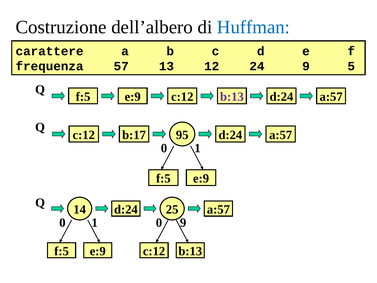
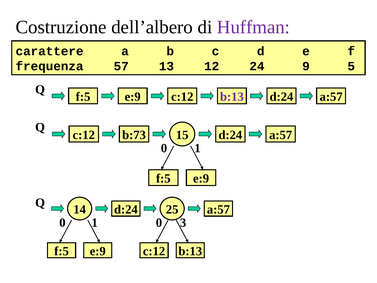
Huffman colour: blue -> purple (253, 27)
b:17: b:17 -> b:73 (134, 135)
95: 95 -> 15 (182, 135)
0 9: 9 -> 3 (183, 223)
